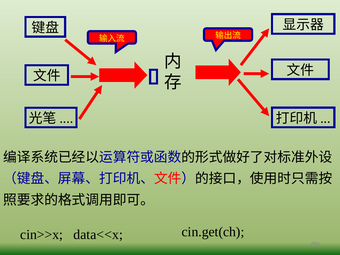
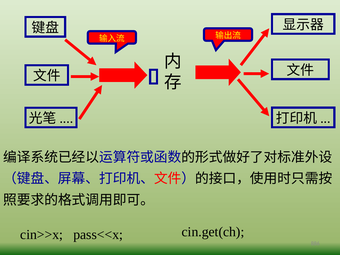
data<<x: data<<x -> pass<<x (98, 235)
